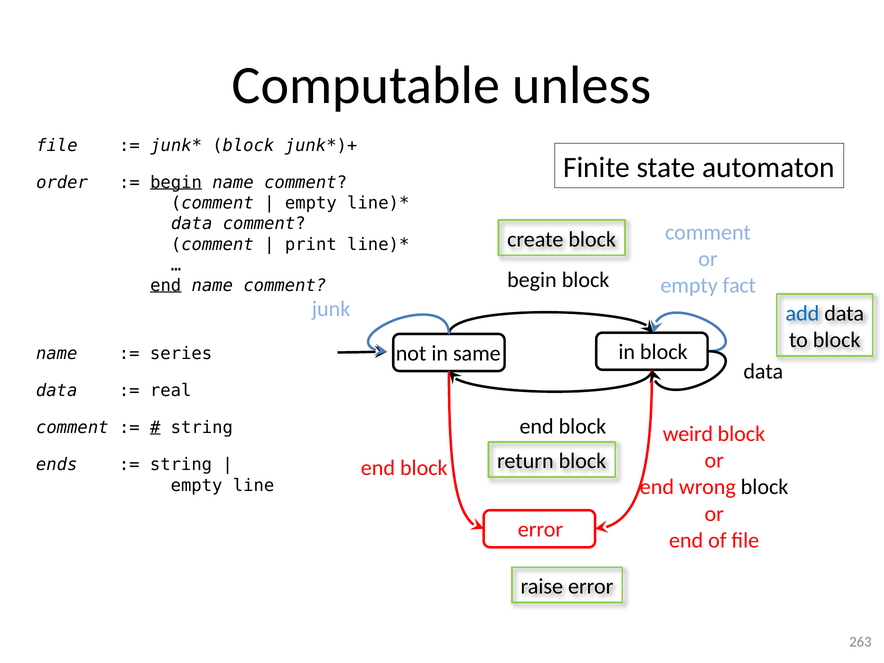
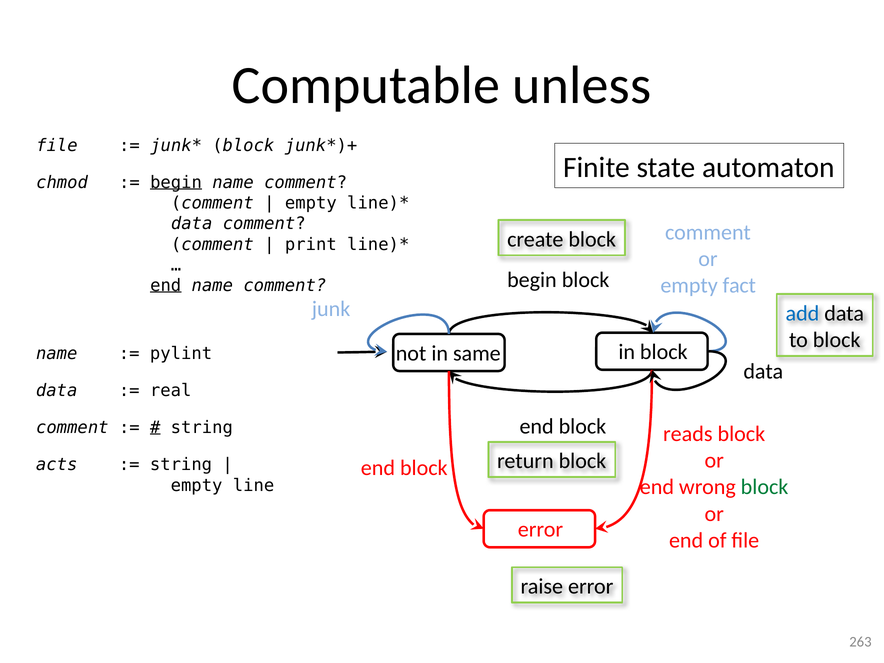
order: order -> chmod (62, 183)
series: series -> pylint (181, 354)
weird: weird -> reads (688, 434)
ends: ends -> acts (57, 465)
block colour: black -> green (765, 487)
